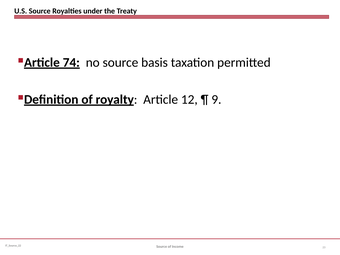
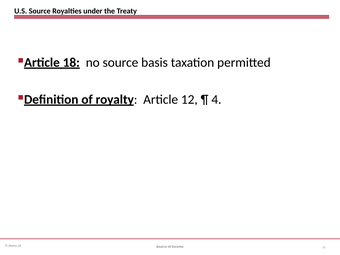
74: 74 -> 18 (71, 62)
9: 9 -> 4 (216, 100)
